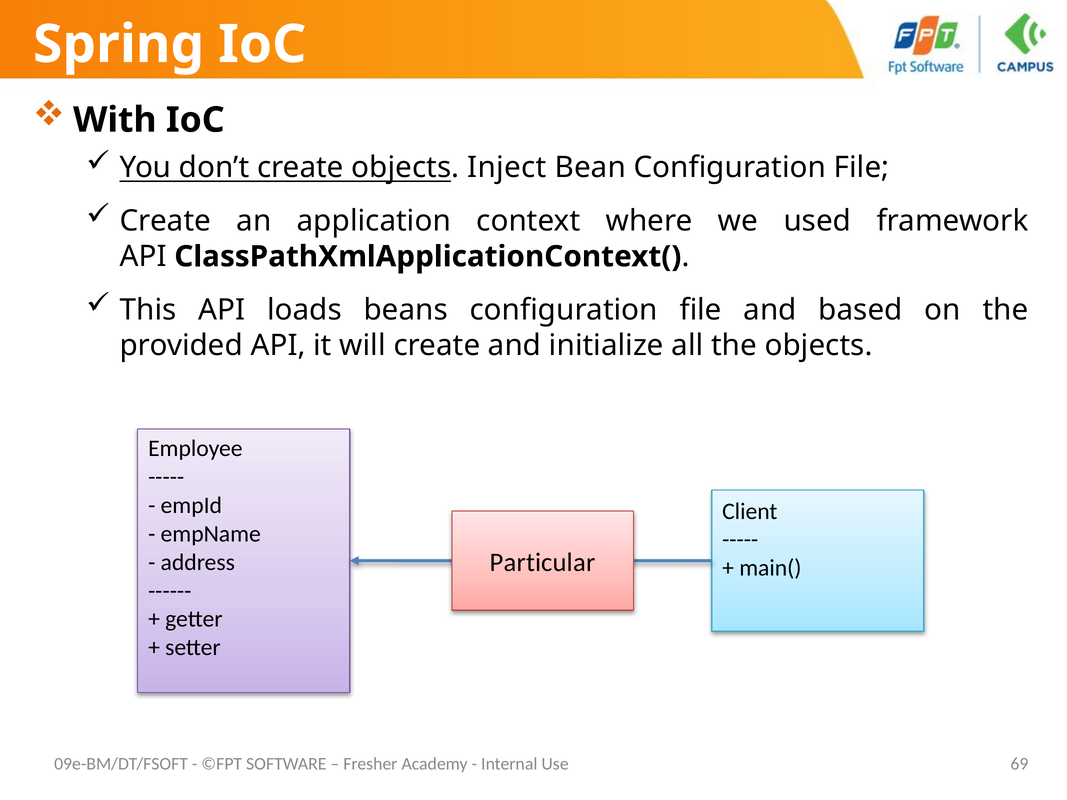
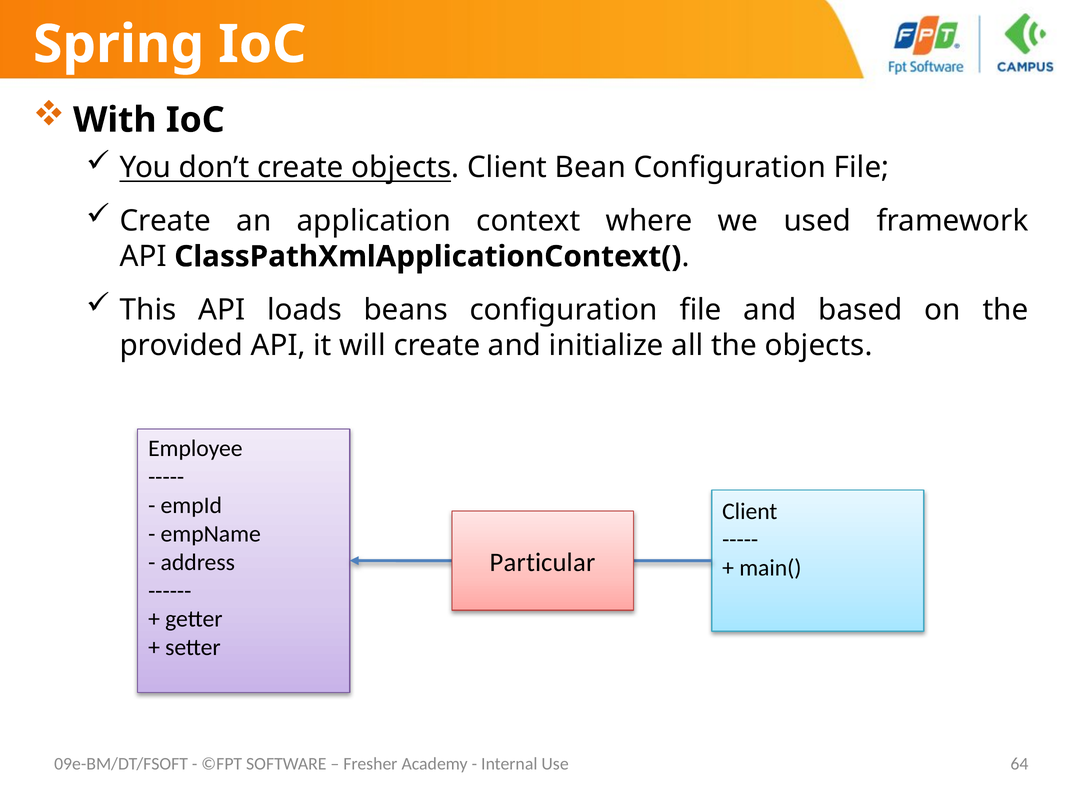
objects Inject: Inject -> Client (507, 168)
69: 69 -> 64 (1019, 764)
